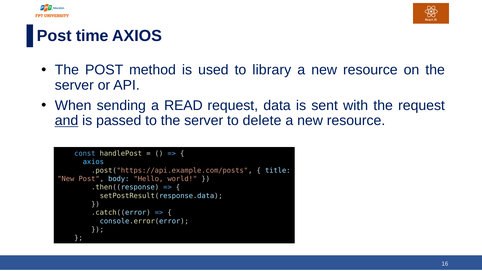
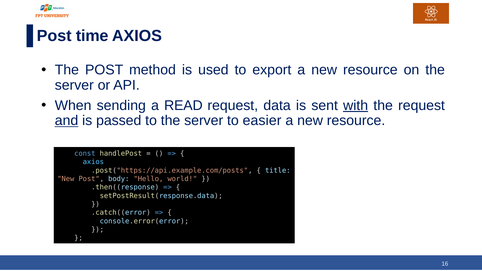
library: library -> export (272, 70)
with underline: none -> present (356, 105)
delete: delete -> easier (262, 121)
